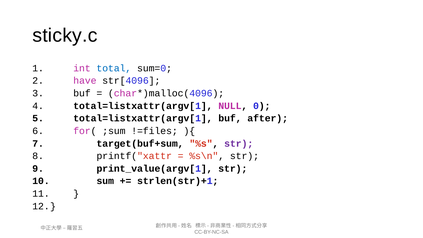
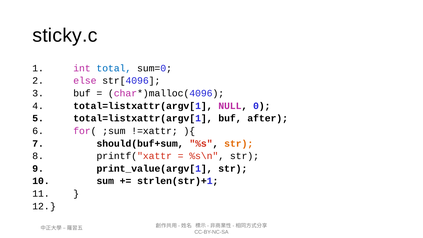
have: have -> else (85, 81)
!=files: !=files -> !=xattr (155, 131)
target(buf+sum: target(buf+sum -> should(buf+sum (140, 143)
str colour: purple -> orange (239, 143)
